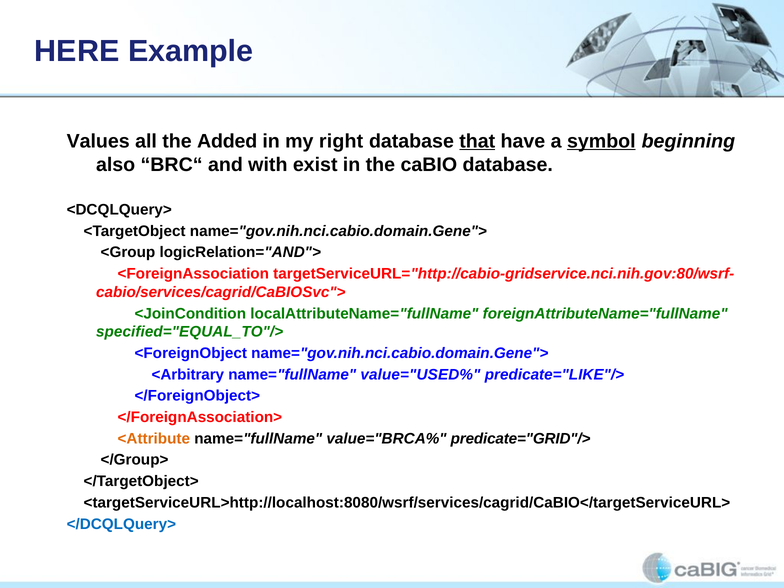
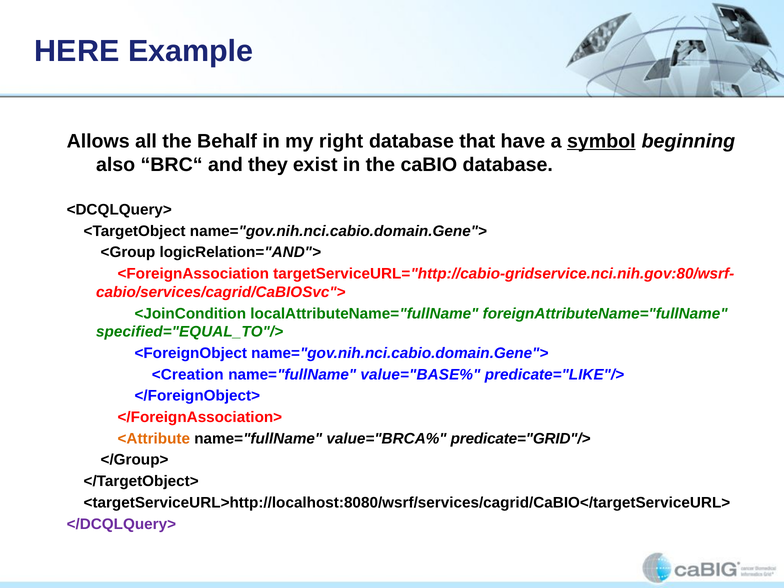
Values: Values -> Allows (98, 141)
Added: Added -> Behalf (227, 141)
that underline: present -> none (477, 141)
with: with -> they (268, 165)
<Arbitrary: <Arbitrary -> <Creation (188, 374)
value="USED%: value="USED% -> value="BASE% (420, 374)
</DCQLQuery> colour: blue -> purple (121, 524)
